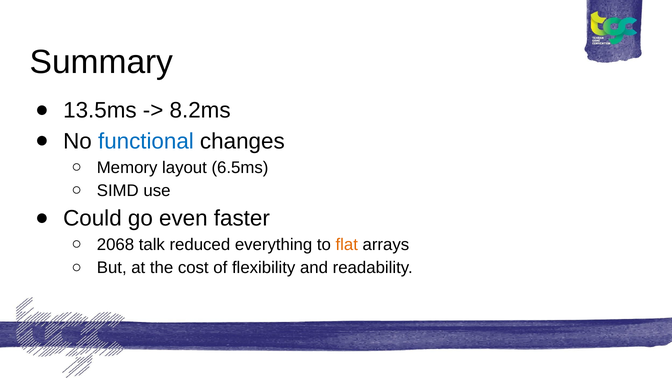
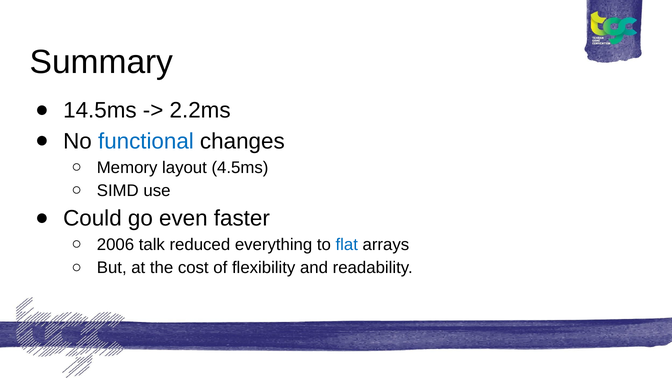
13.5ms: 13.5ms -> 14.5ms (100, 110)
8.2ms: 8.2ms -> 2.2ms (200, 110)
6.5ms: 6.5ms -> 4.5ms (240, 167)
2068: 2068 -> 2006 (115, 245)
flat colour: orange -> blue (347, 245)
